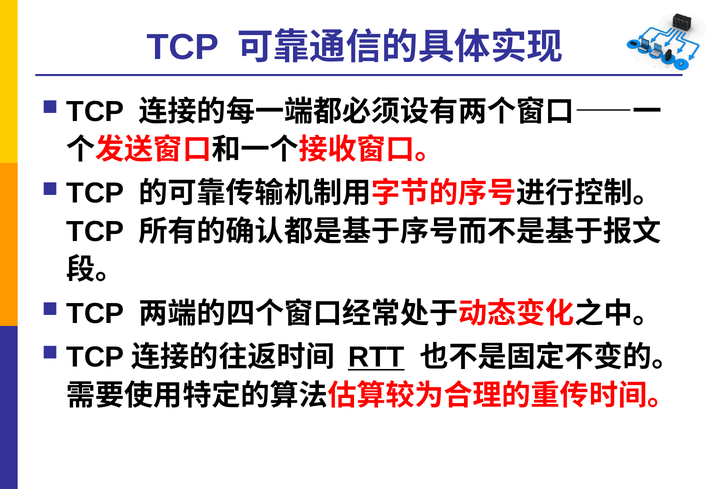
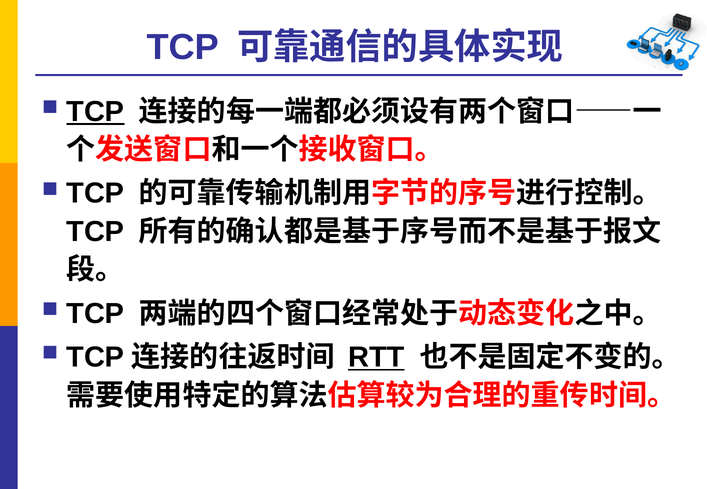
TCP underline: none -> present (95, 112)
